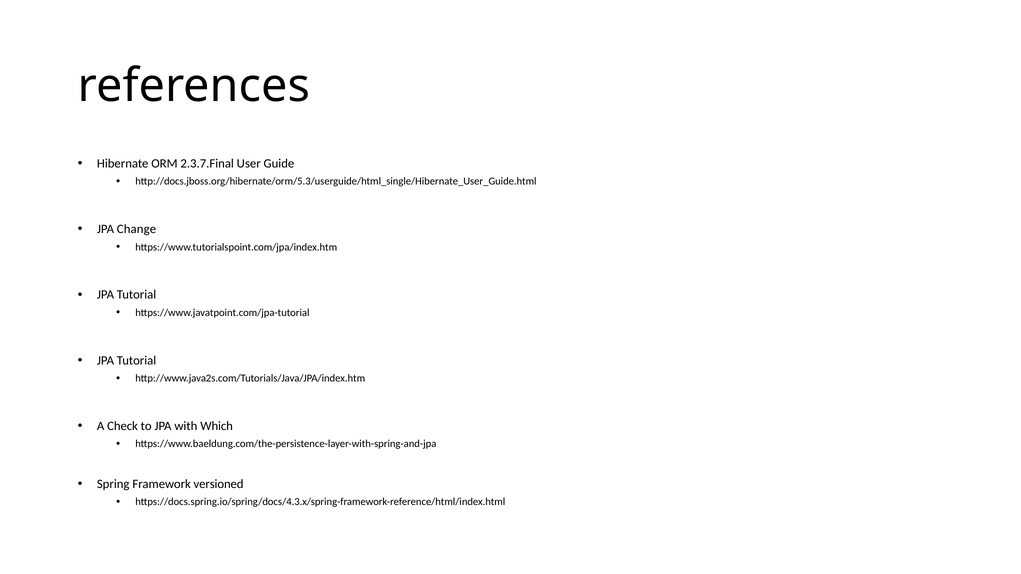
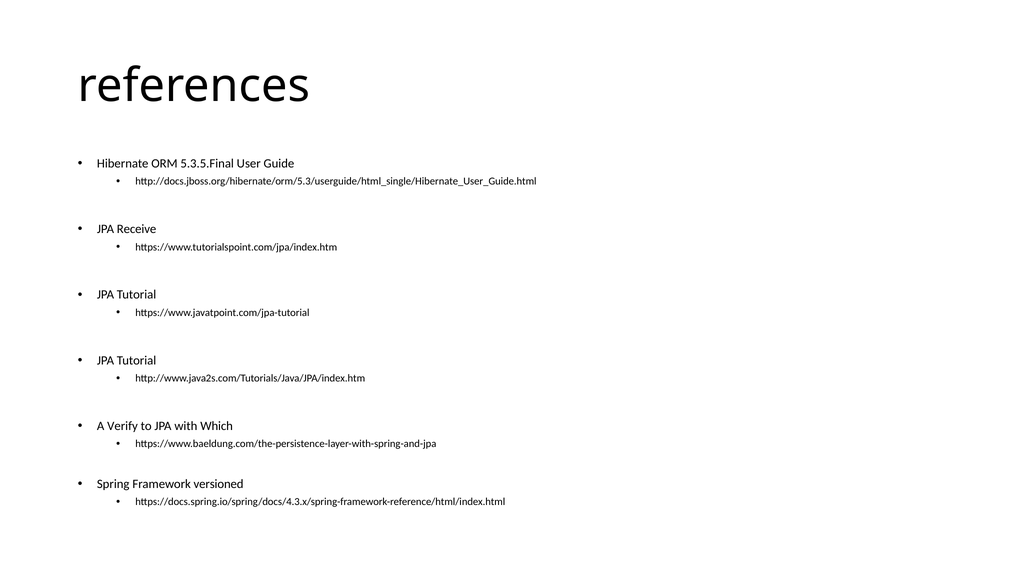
2.3.7.Final: 2.3.7.Final -> 5.3.5.Final (207, 164)
Change: Change -> Receive (137, 229)
Check: Check -> Verify (122, 426)
